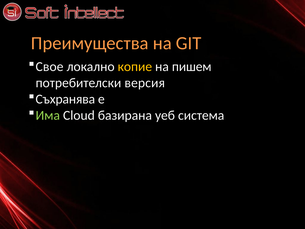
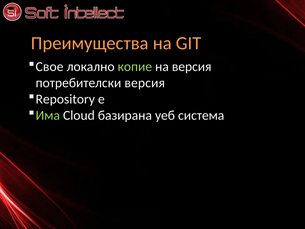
копие colour: yellow -> light green (135, 67)
на пишем: пишем -> версия (192, 67)
Съхранява: Съхранява -> Repository (65, 99)
